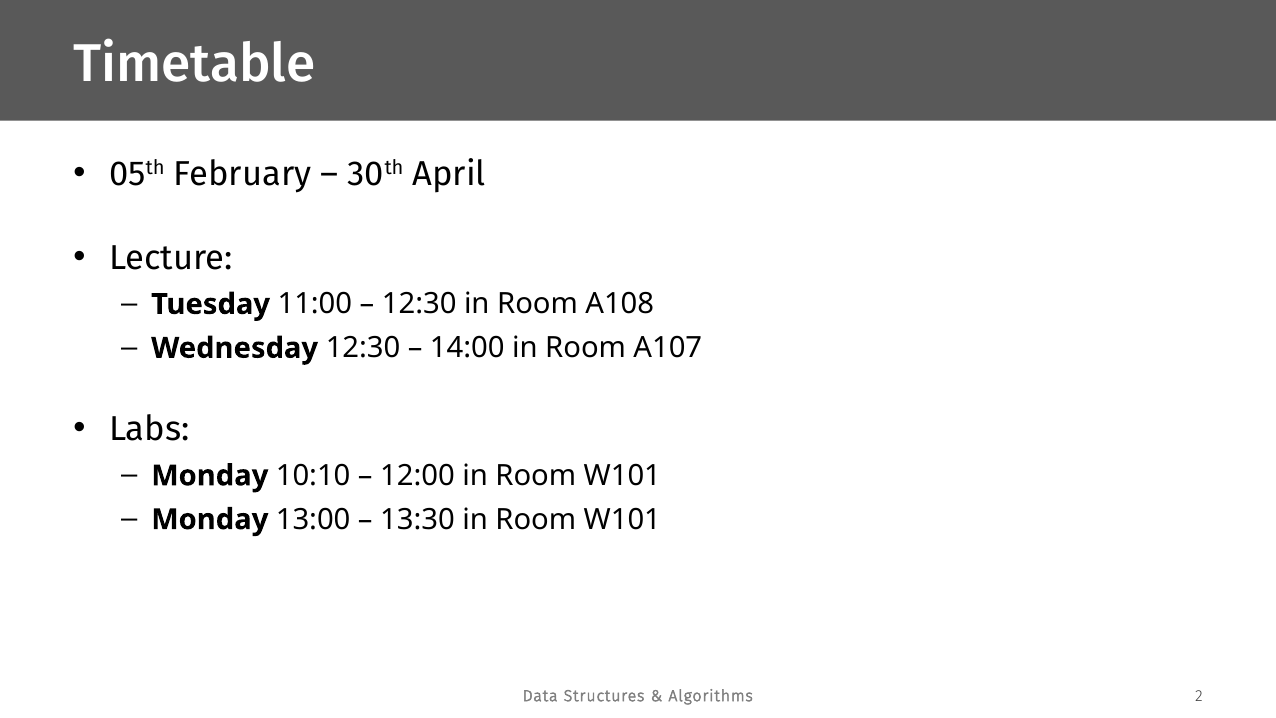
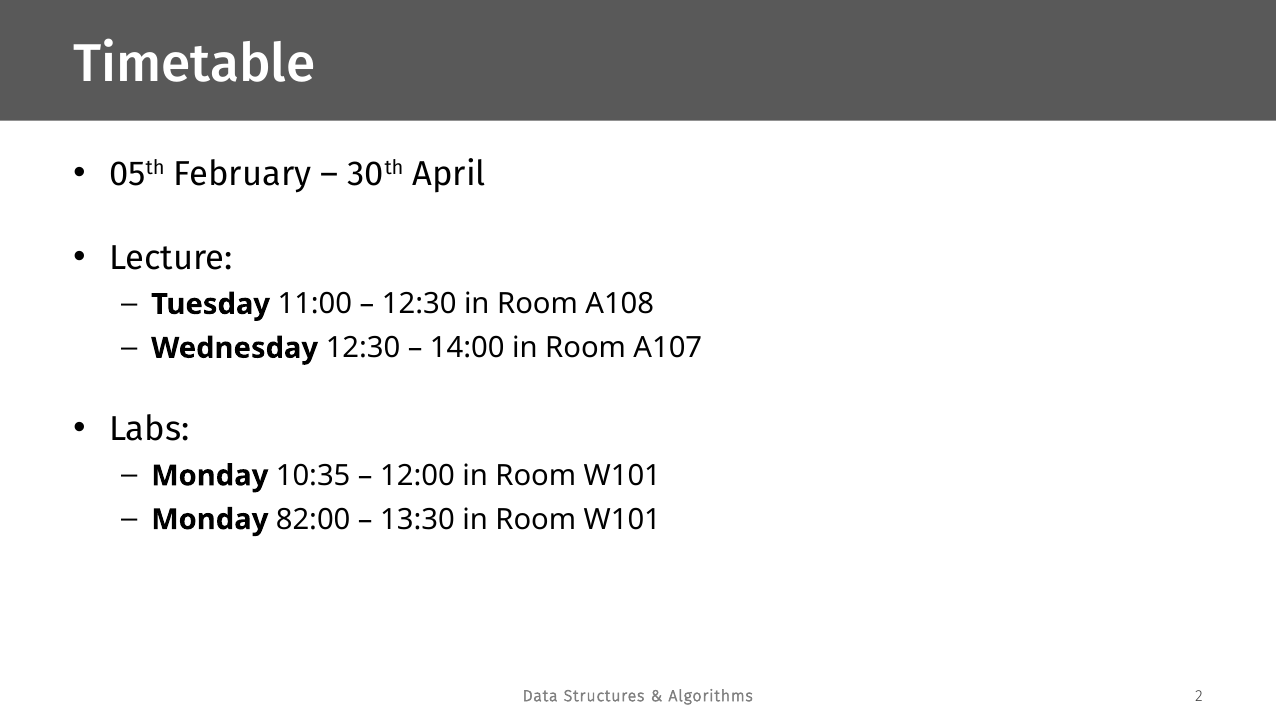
10:10: 10:10 -> 10:35 (313, 476)
13:00: 13:00 -> 82:00 (313, 519)
